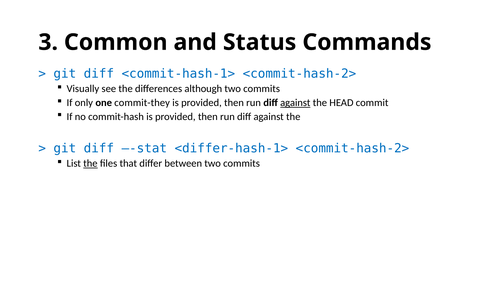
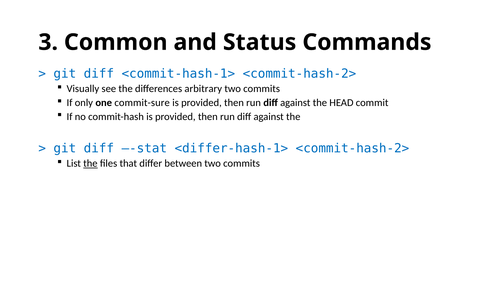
although: although -> arbitrary (203, 89)
commit-they: commit-they -> commit-sure (142, 103)
against underline: present -> none (295, 103)
